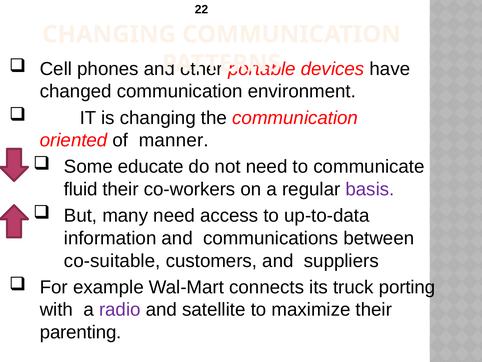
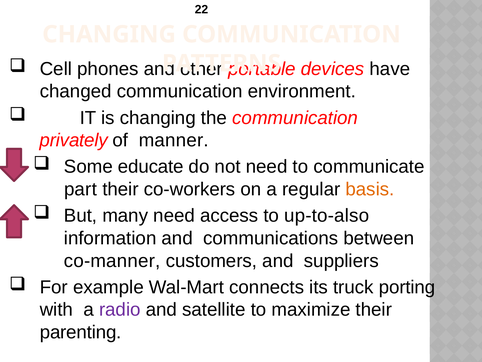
oriented: oriented -> privately (74, 140)
fluid: fluid -> part (80, 189)
basis colour: purple -> orange (370, 189)
up-to-data: up-to-data -> up-to-also (327, 215)
co-suitable: co-suitable -> co-manner (112, 260)
